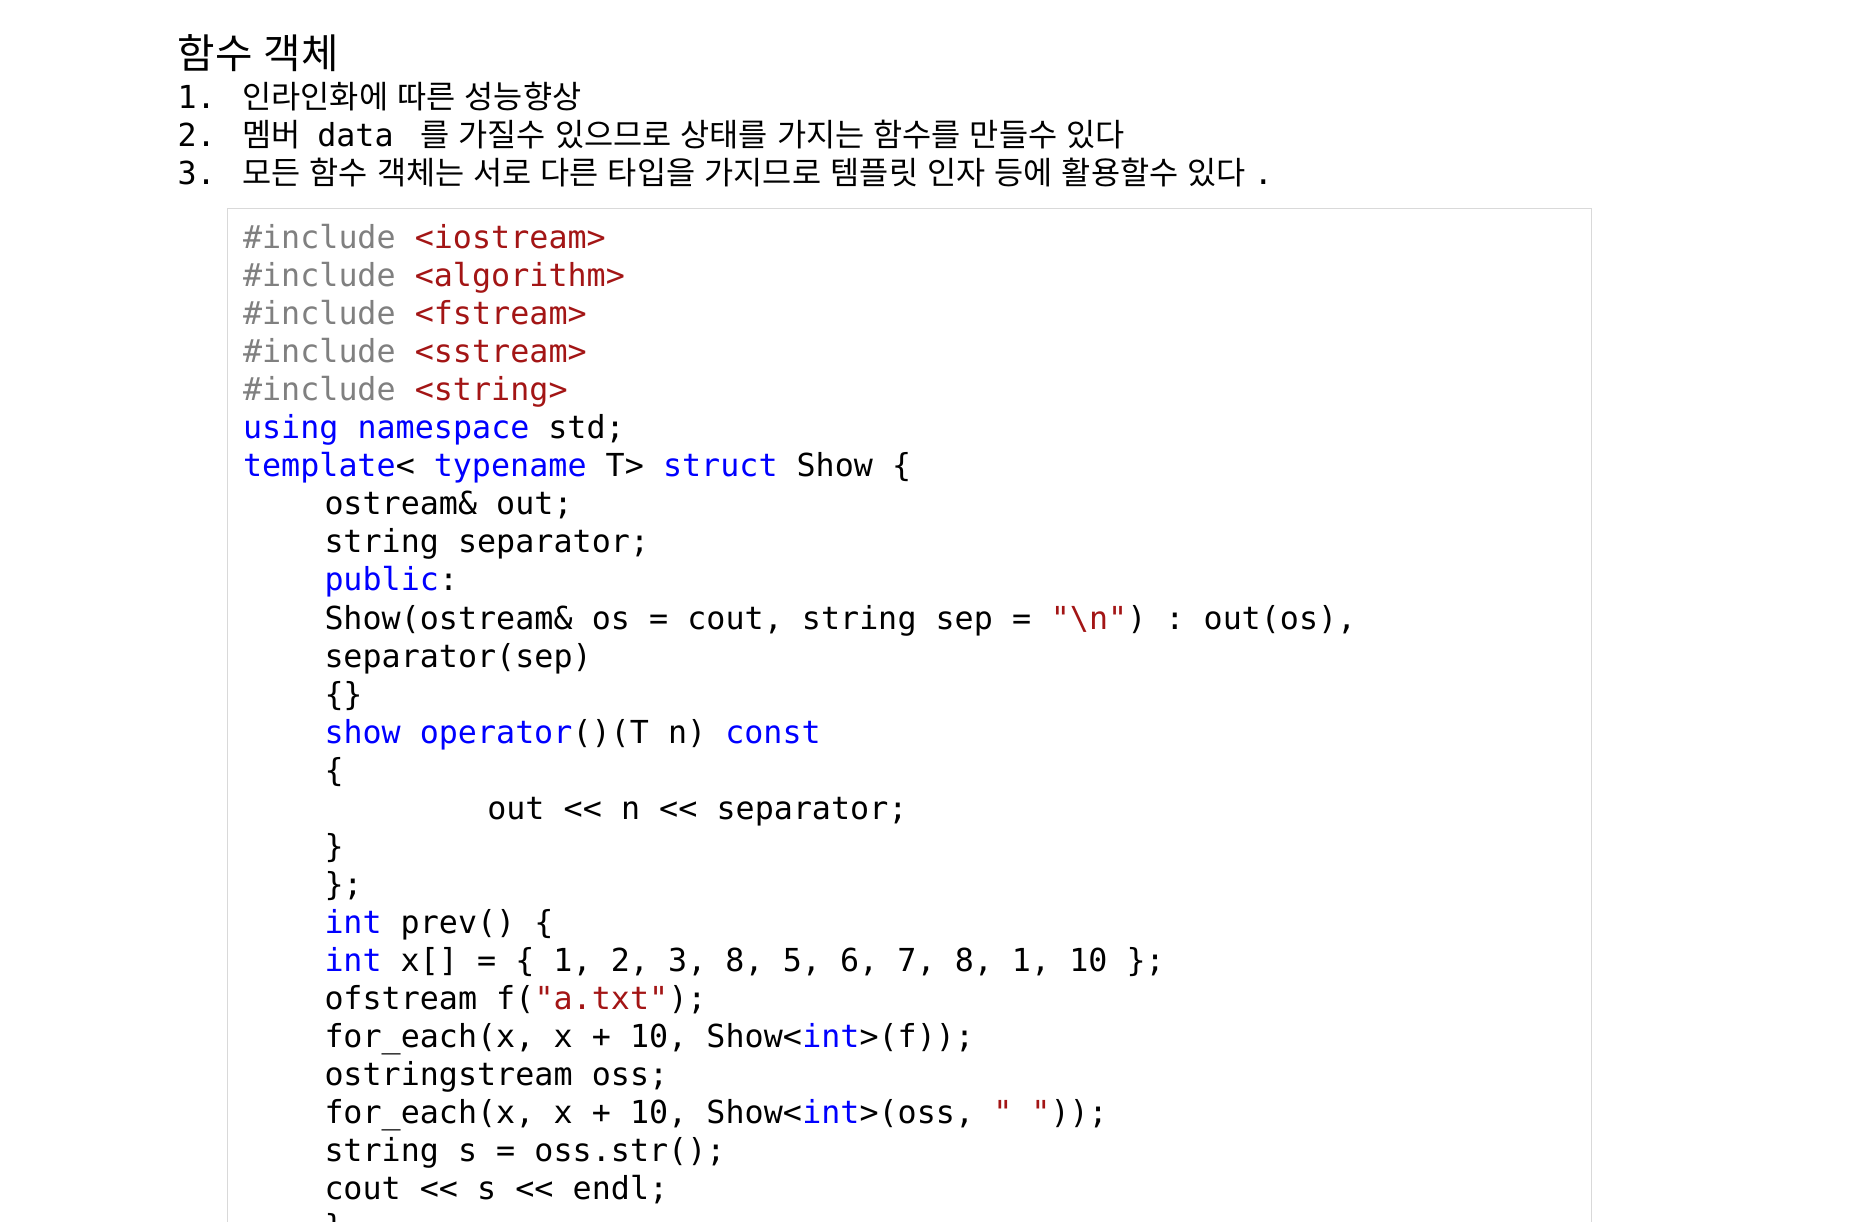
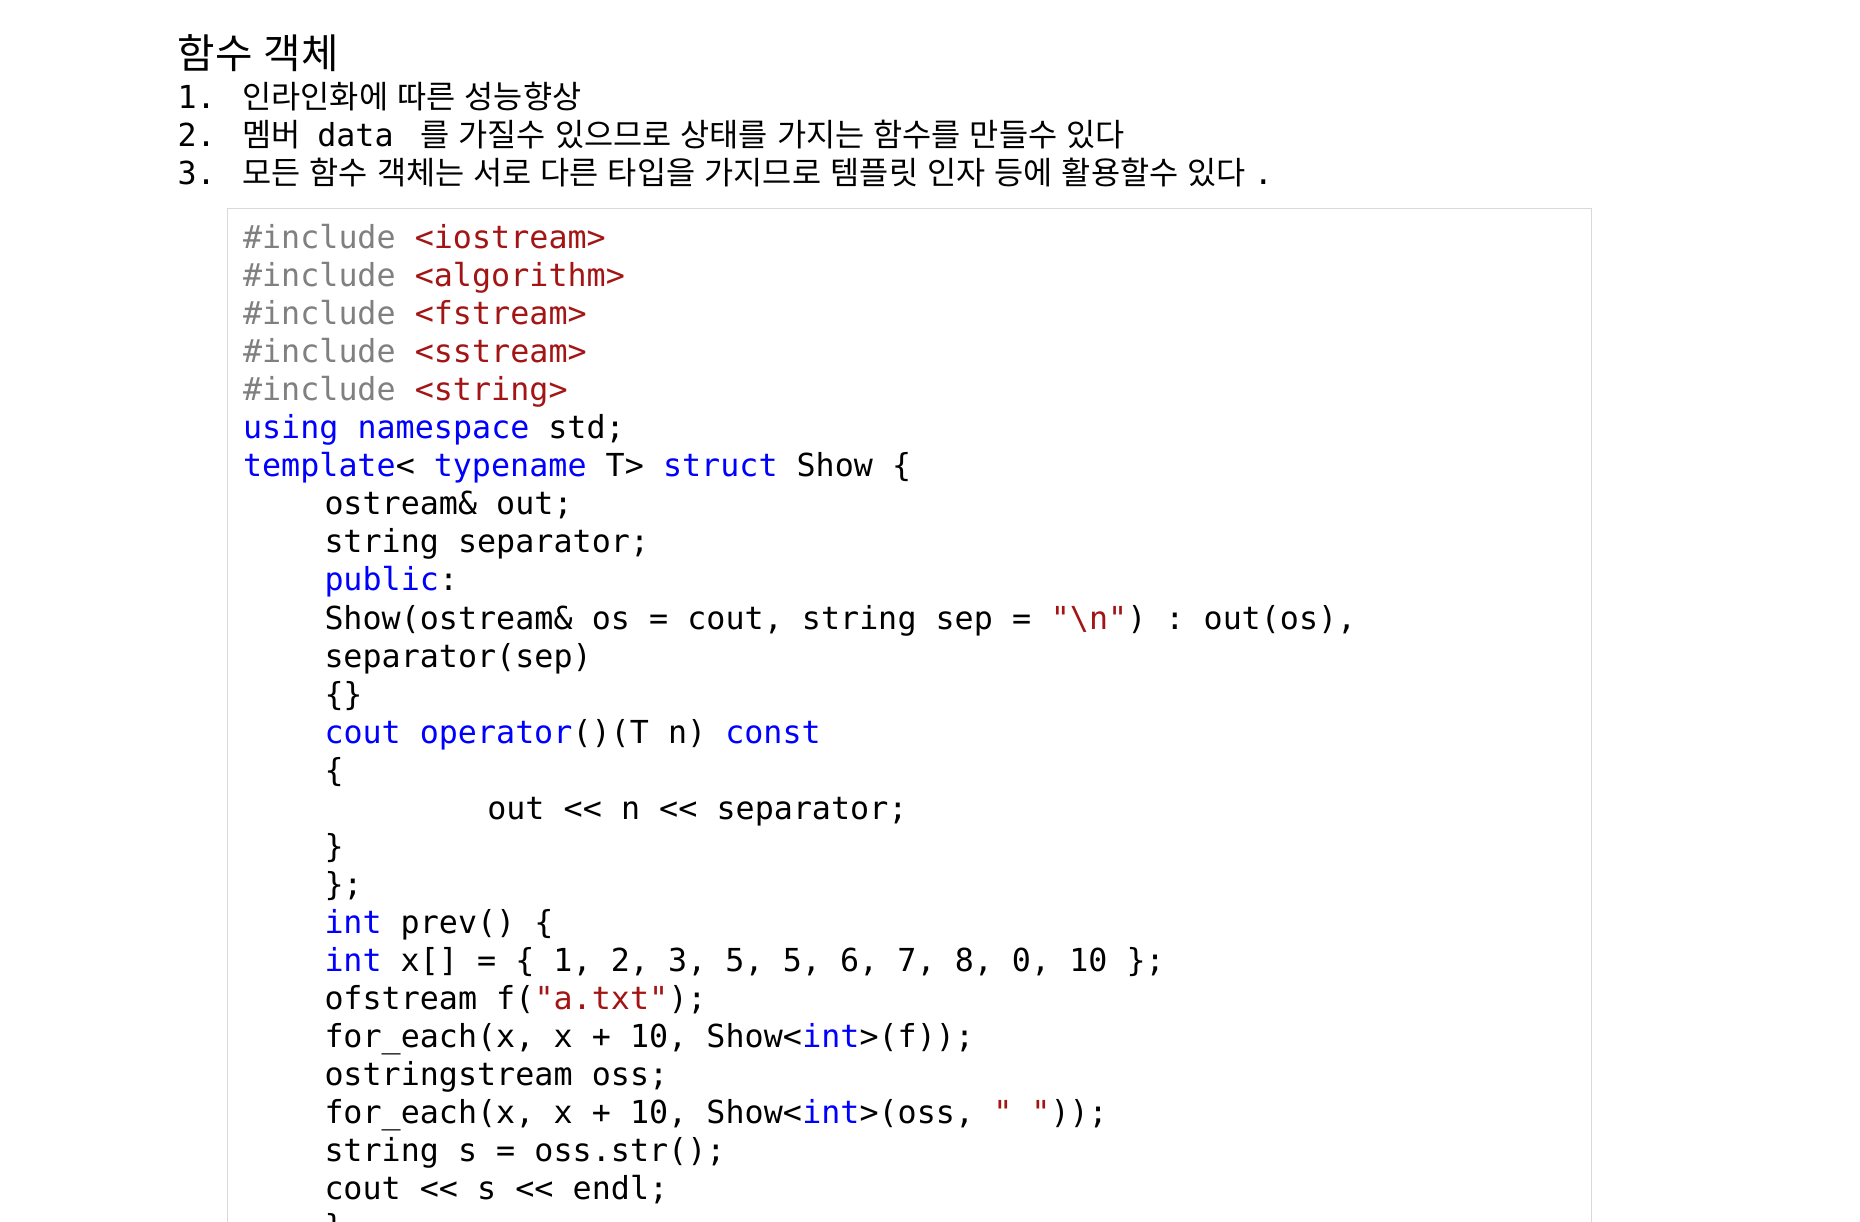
show: show -> cout (363, 733)
3 8: 8 -> 5 (745, 961)
8 1: 1 -> 0 (1031, 961)
